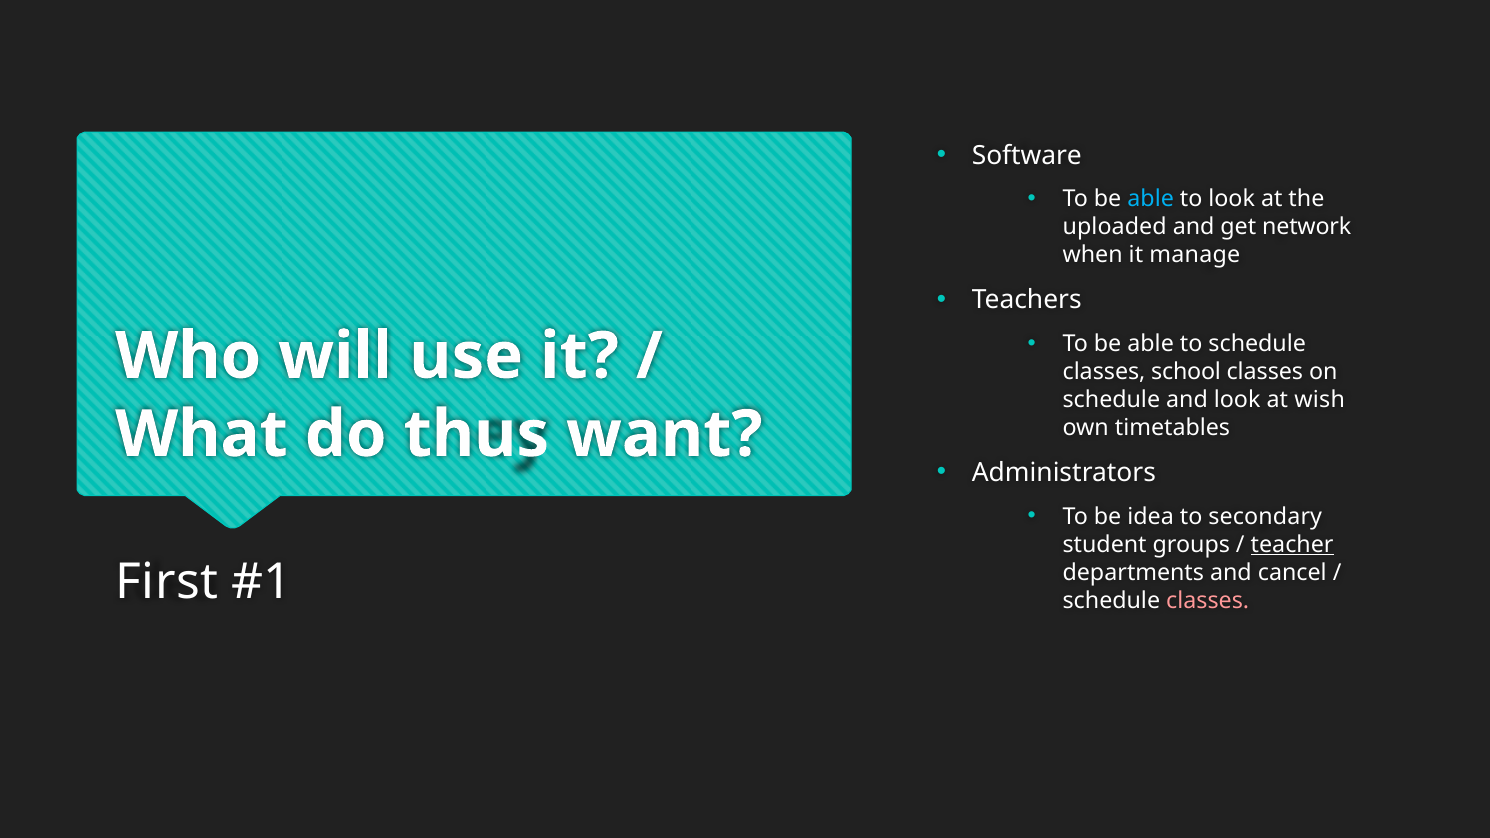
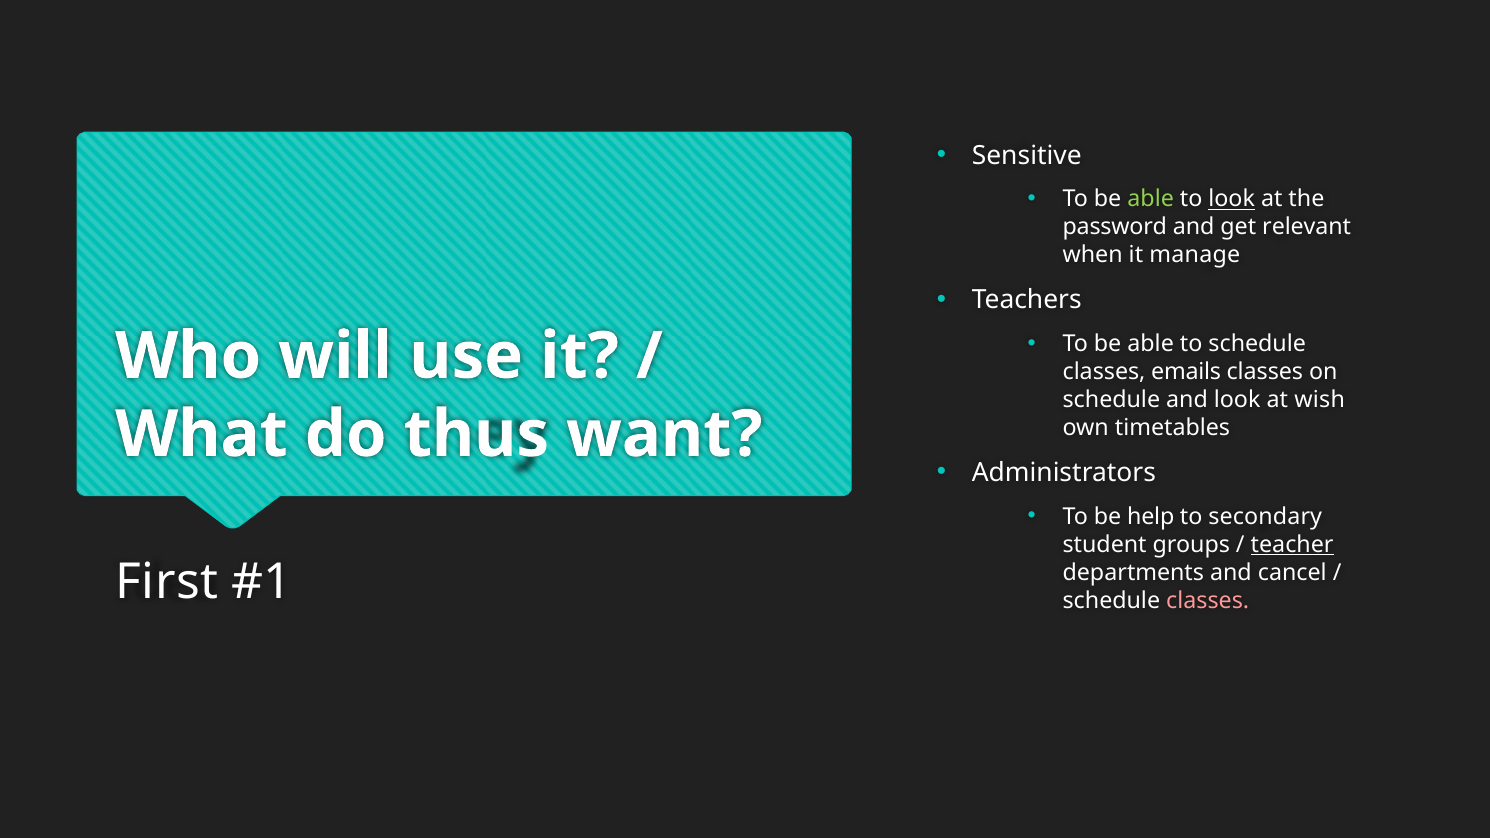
Software: Software -> Sensitive (1027, 155)
able colour: light blue -> light green (1151, 199)
look underline: none -> present (1232, 199)
uploaded: uploaded -> password (1115, 227)
network: network -> relevant (1307, 227)
school: school -> emails (1186, 372)
idea: idea -> help (1151, 517)
